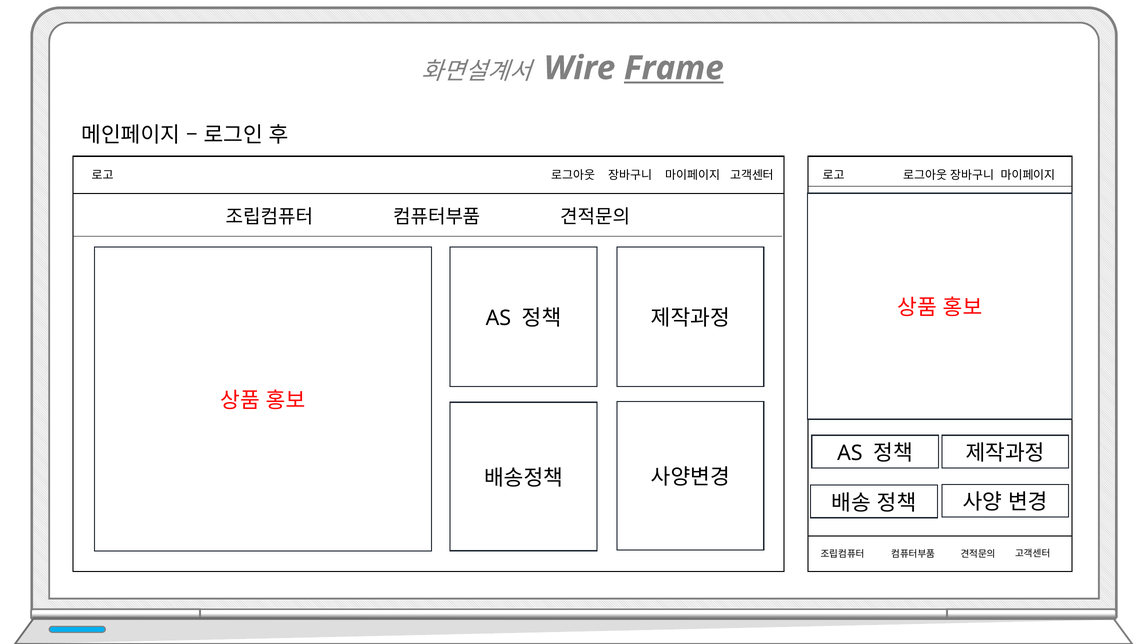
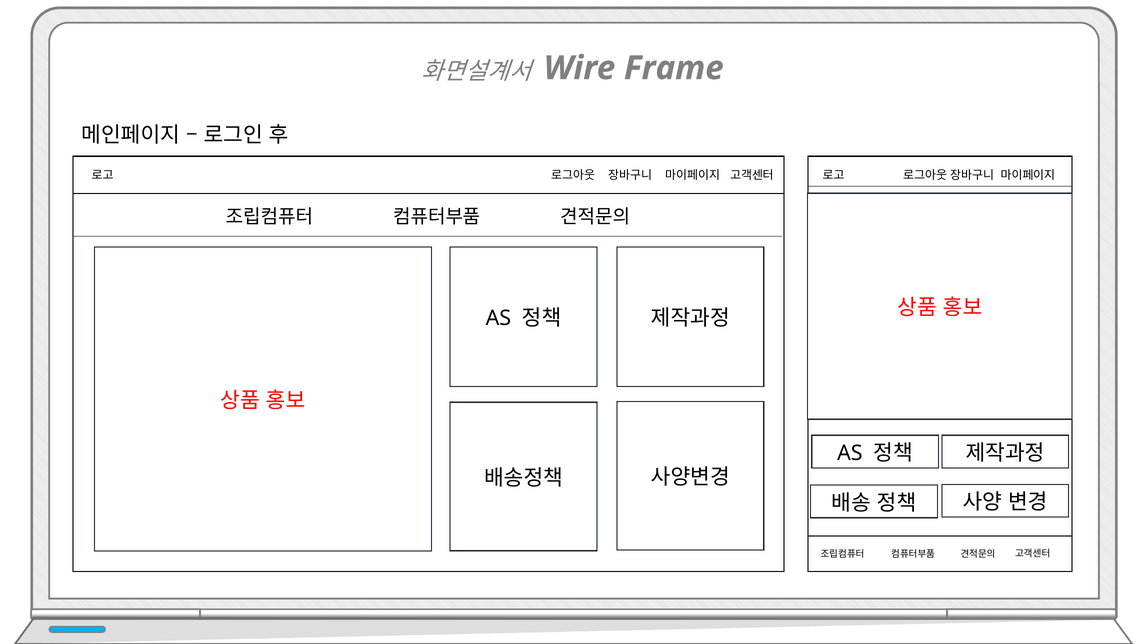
Frame underline: present -> none (674, 68)
